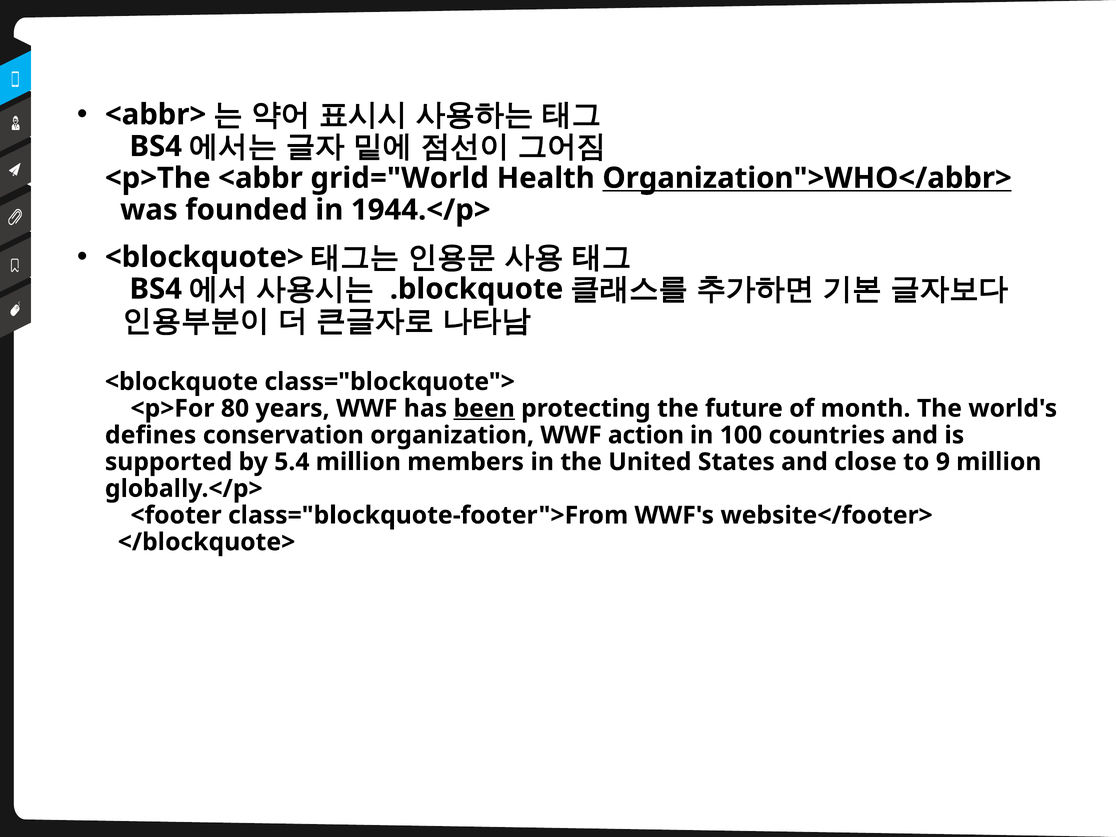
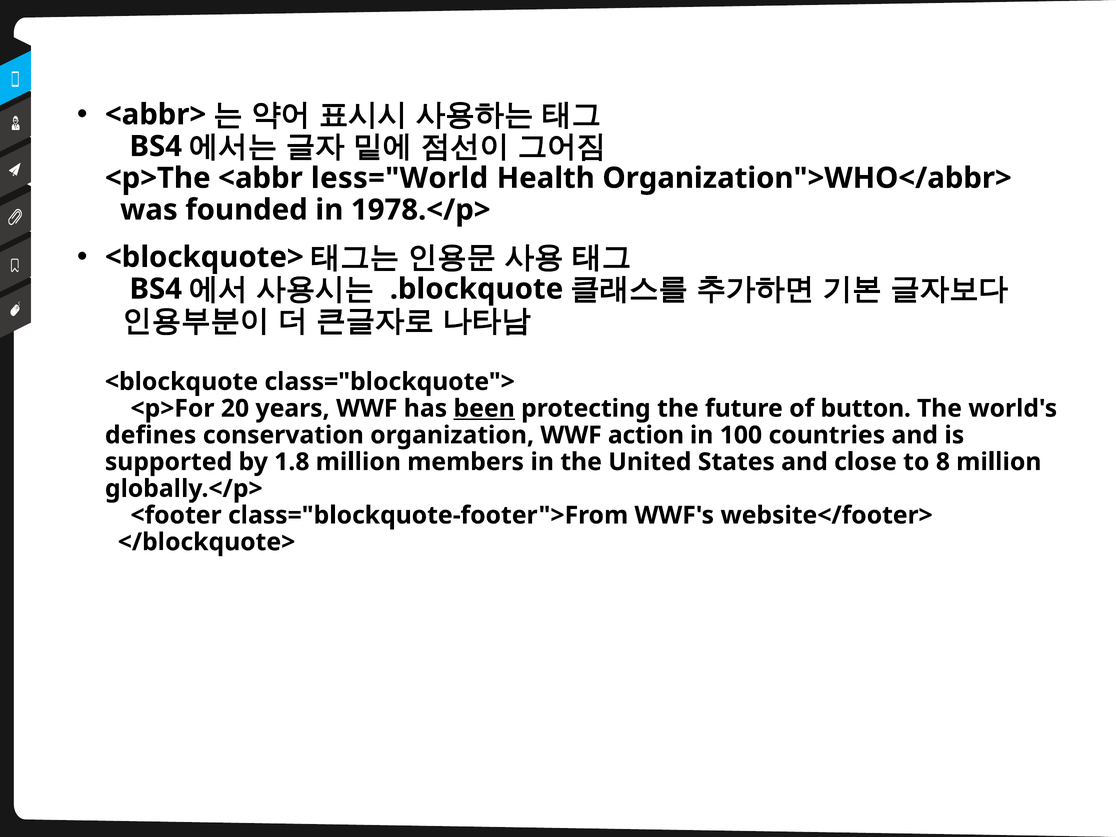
grid="World: grid="World -> less="World (400, 178)
Organization">WHO</abbr> underline: present -> none (807, 178)
1944.</p>: 1944.</p> -> 1978.</p> (421, 210)
80: 80 -> 20 (235, 408)
month: month -> button (866, 408)
5.4: 5.4 -> 1.8 (292, 462)
9: 9 -> 8 (943, 462)
